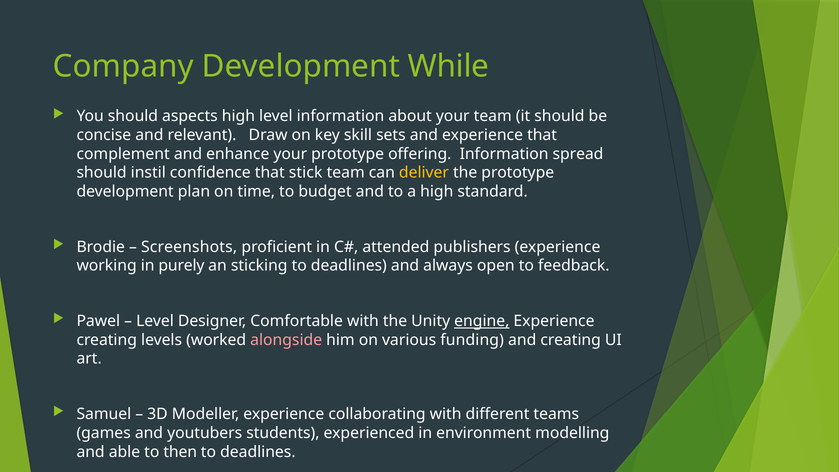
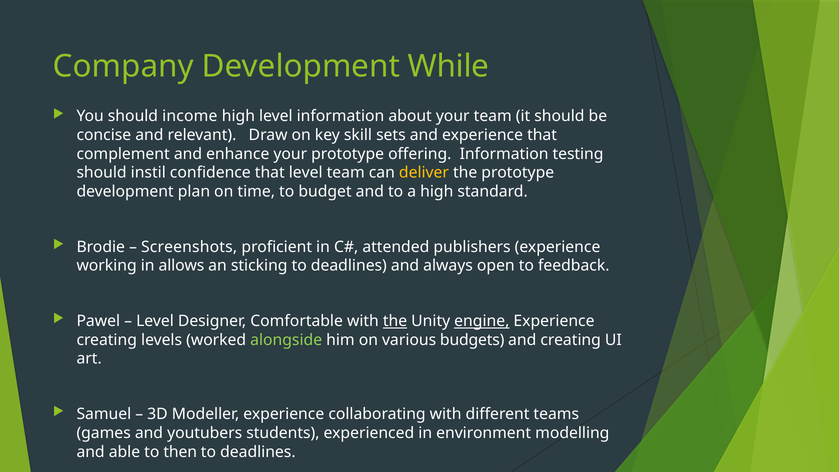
aspects: aspects -> income (190, 116)
spread: spread -> testing (578, 154)
that stick: stick -> level (306, 173)
purely: purely -> allows (181, 266)
the underline: none -> present (395, 321)
alongside colour: pink -> light green (286, 340)
funding: funding -> budgets (472, 340)
